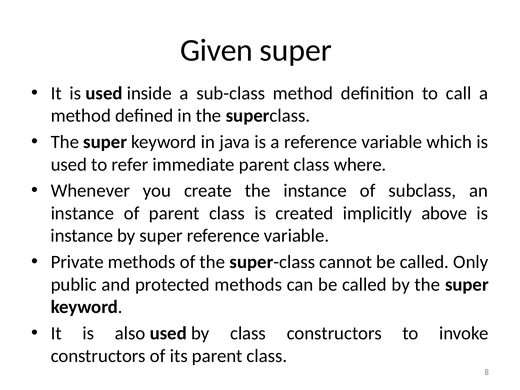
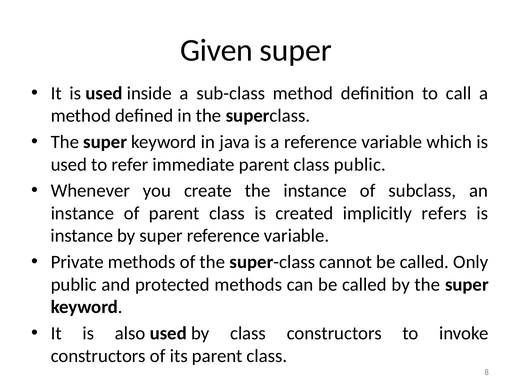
class where: where -> public (360, 164)
above: above -> refers (444, 213)
